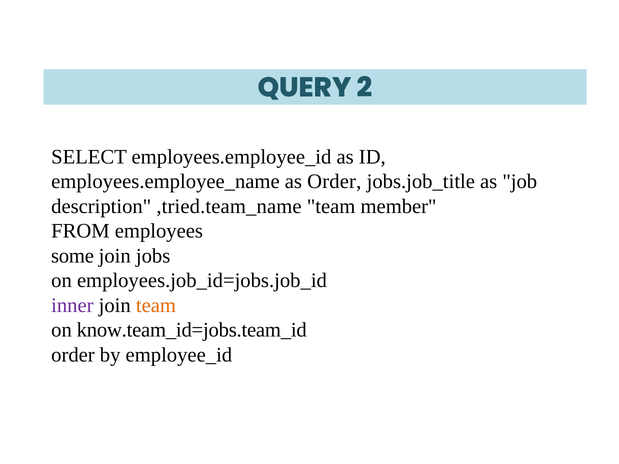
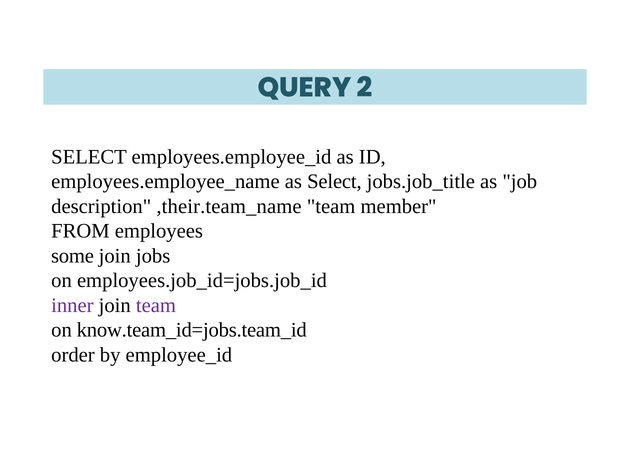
as Order: Order -> Select (334, 182)
,tried.team_name: ,tried.team_name -> ,their.team_name (229, 207)
team colour: orange -> purple (156, 306)
